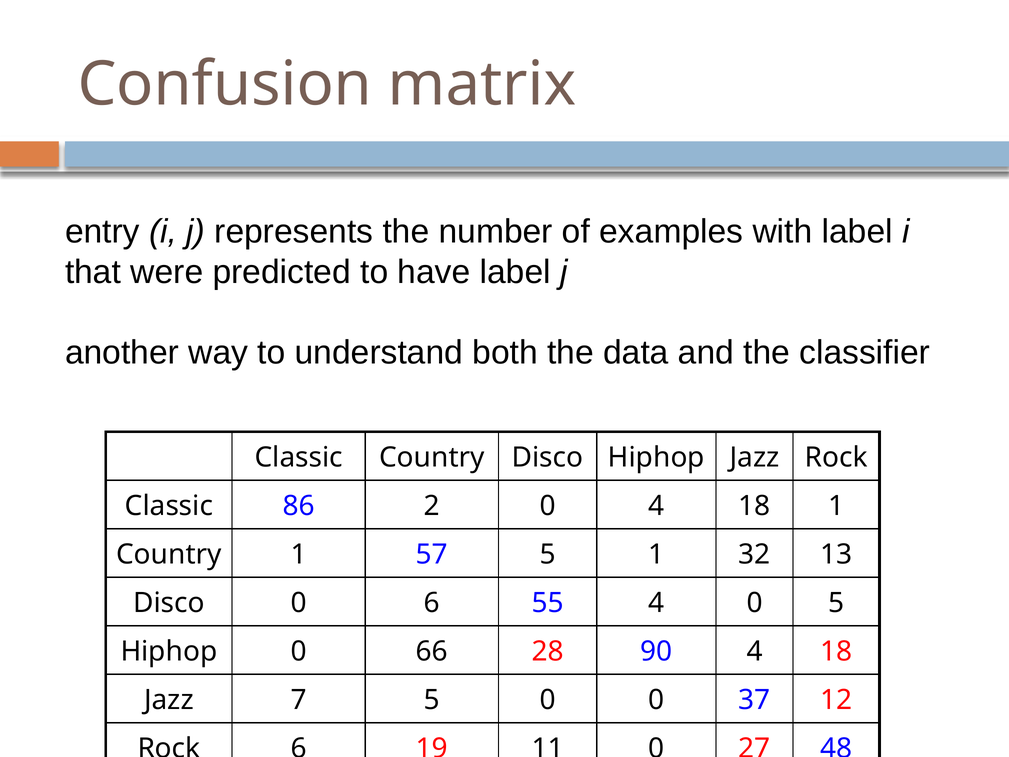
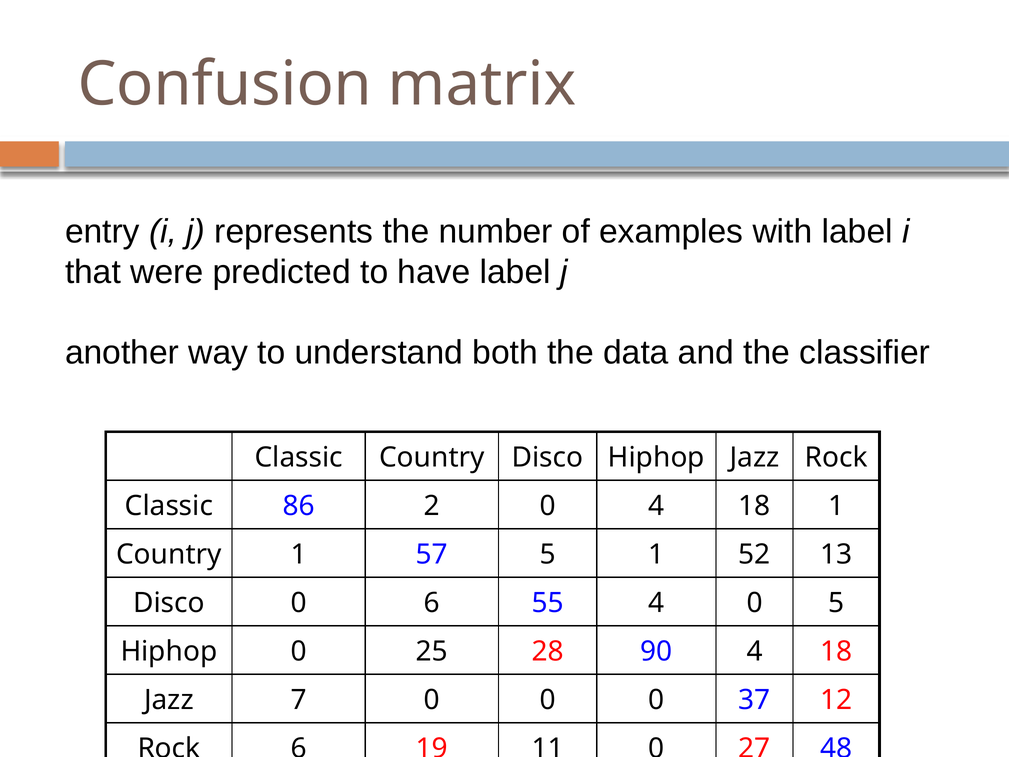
32: 32 -> 52 (755, 554)
66: 66 -> 25 (432, 651)
7 5: 5 -> 0 (432, 700)
